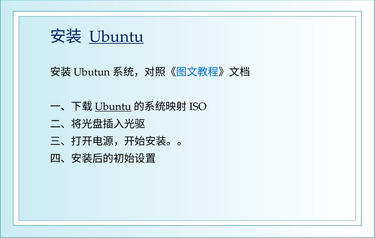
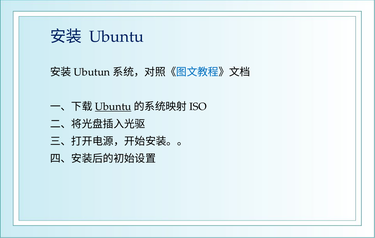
Ubuntu underline: present -> none (116, 37)
